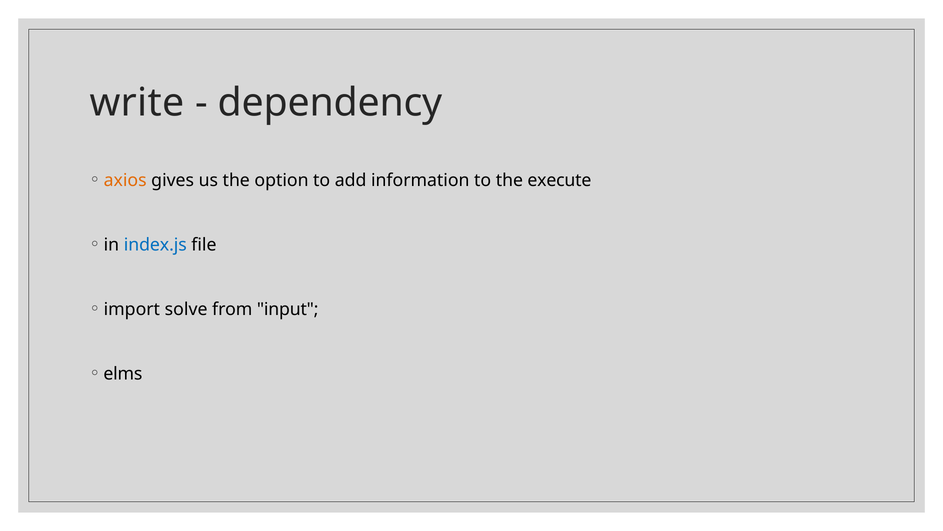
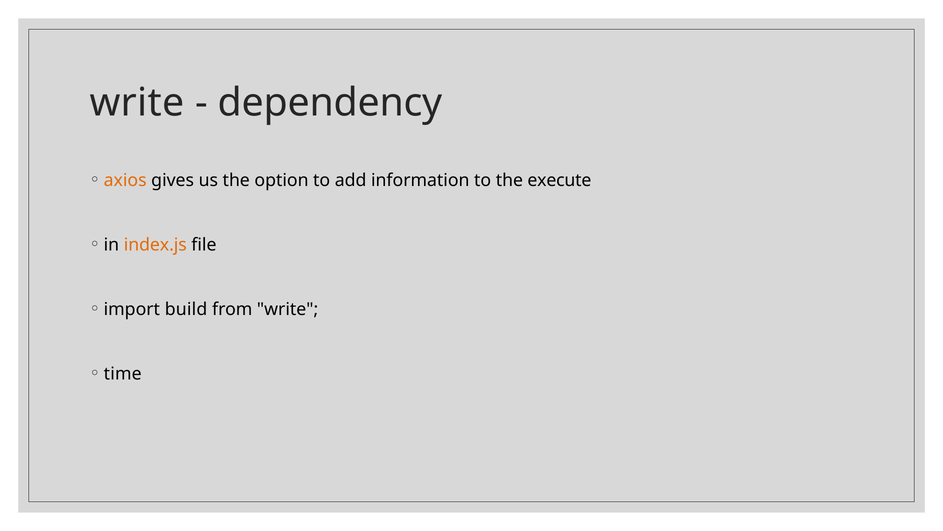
index.js colour: blue -> orange (155, 245)
solve: solve -> build (186, 309)
from input: input -> write (288, 309)
elms: elms -> time (123, 373)
